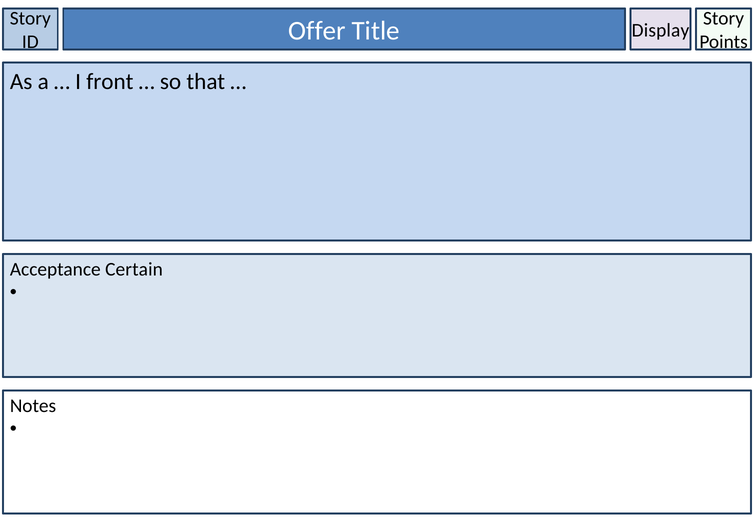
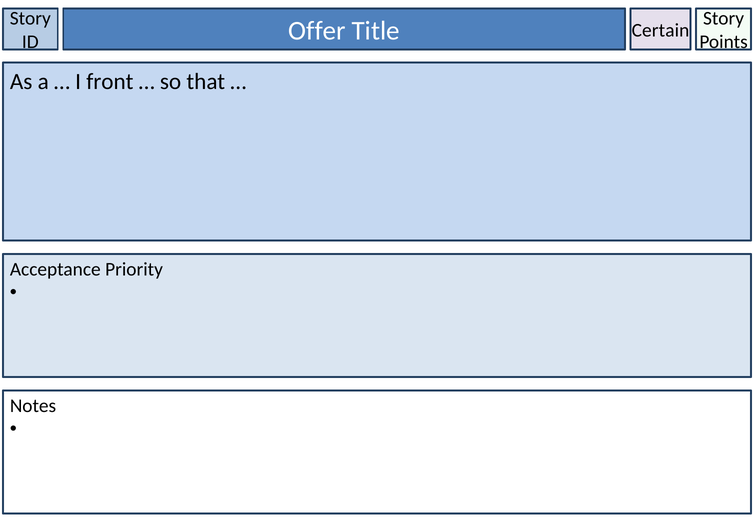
Display: Display -> Certain (661, 30)
Certain: Certain -> Priority (134, 270)
